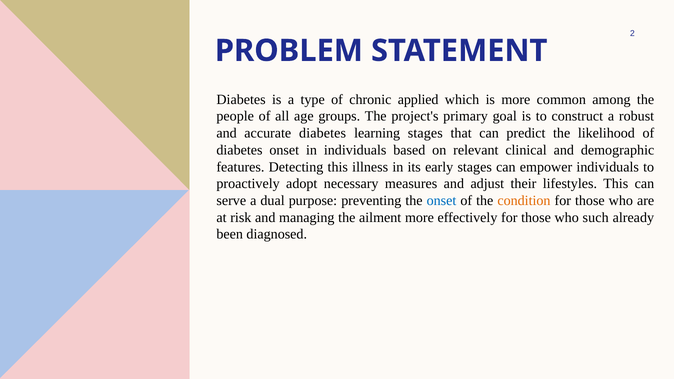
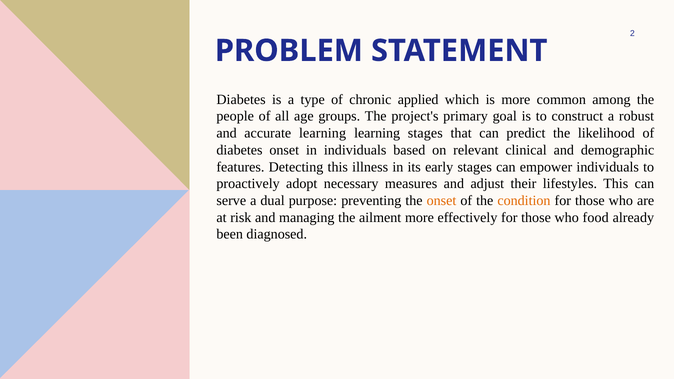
accurate diabetes: diabetes -> learning (323, 133)
onset colour: blue -> orange (441, 201)
such: such -> food (596, 218)
